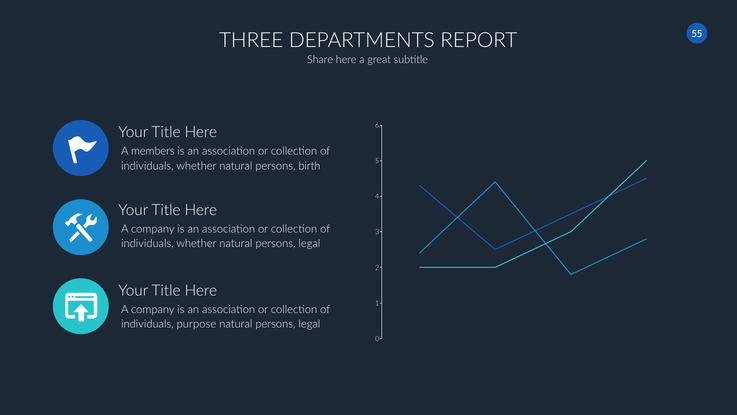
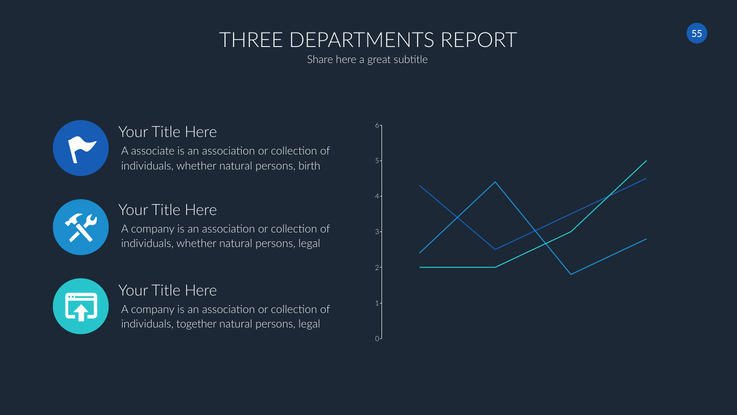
members: members -> associate (153, 151)
purpose: purpose -> together (197, 324)
